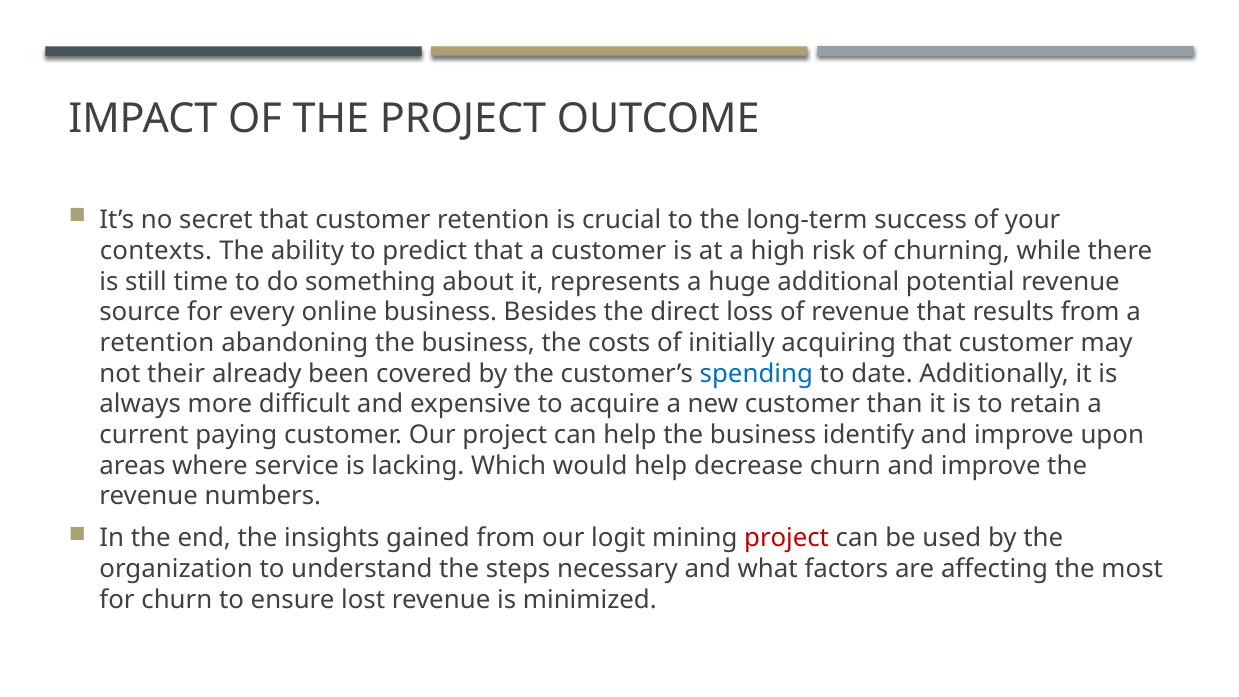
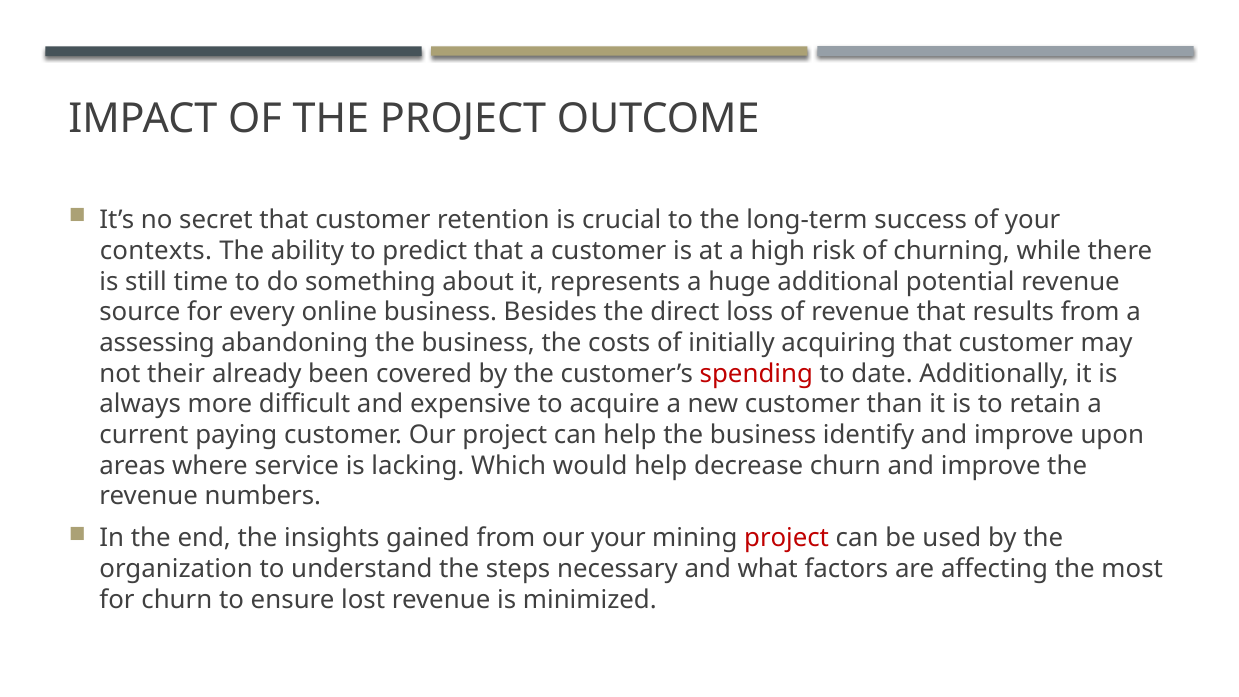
retention: retention -> assessing (157, 343)
spending colour: blue -> red (756, 373)
our logit: logit -> your (618, 538)
